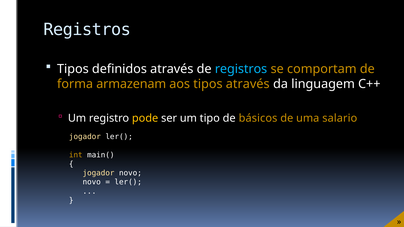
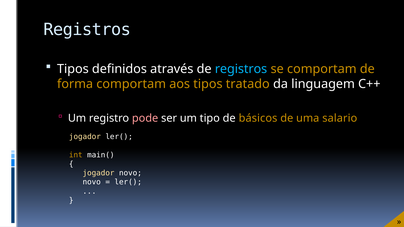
forma armazenam: armazenam -> comportam (131, 84)
tipos através: através -> tratado (248, 84)
pode colour: yellow -> pink (145, 118)
